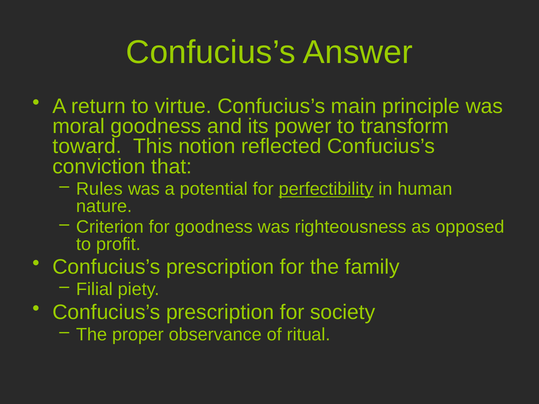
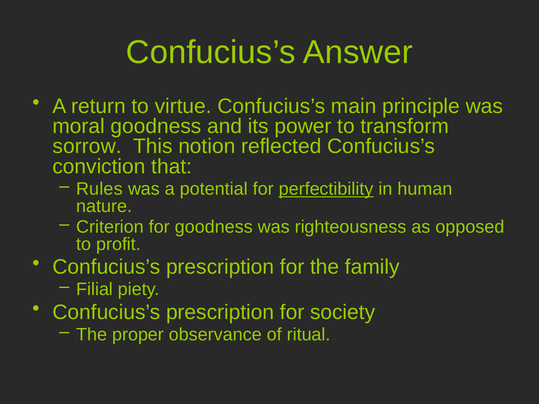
toward: toward -> sorrow (87, 146)
